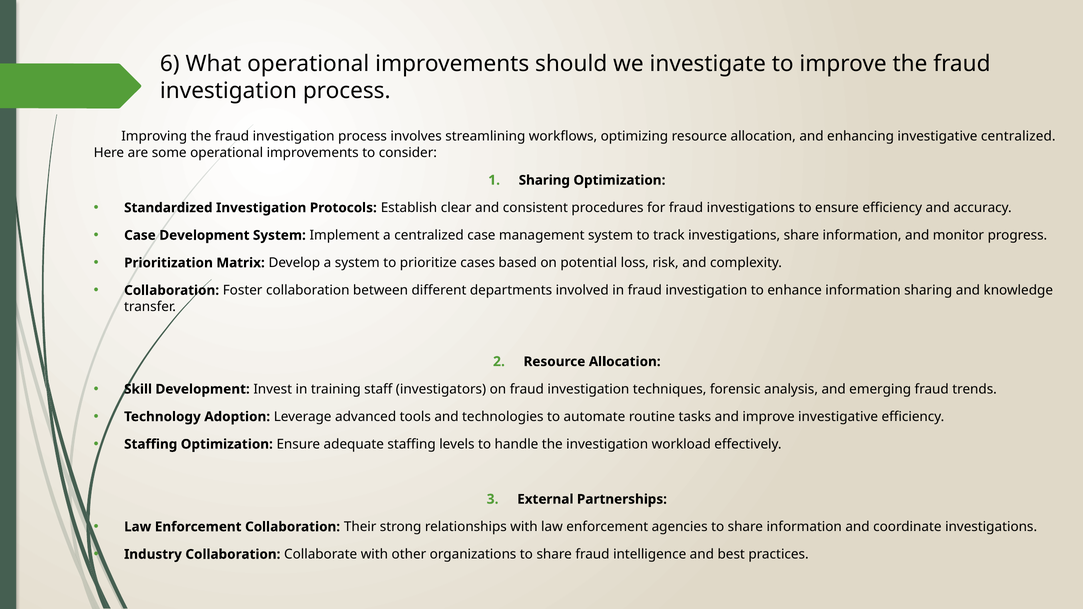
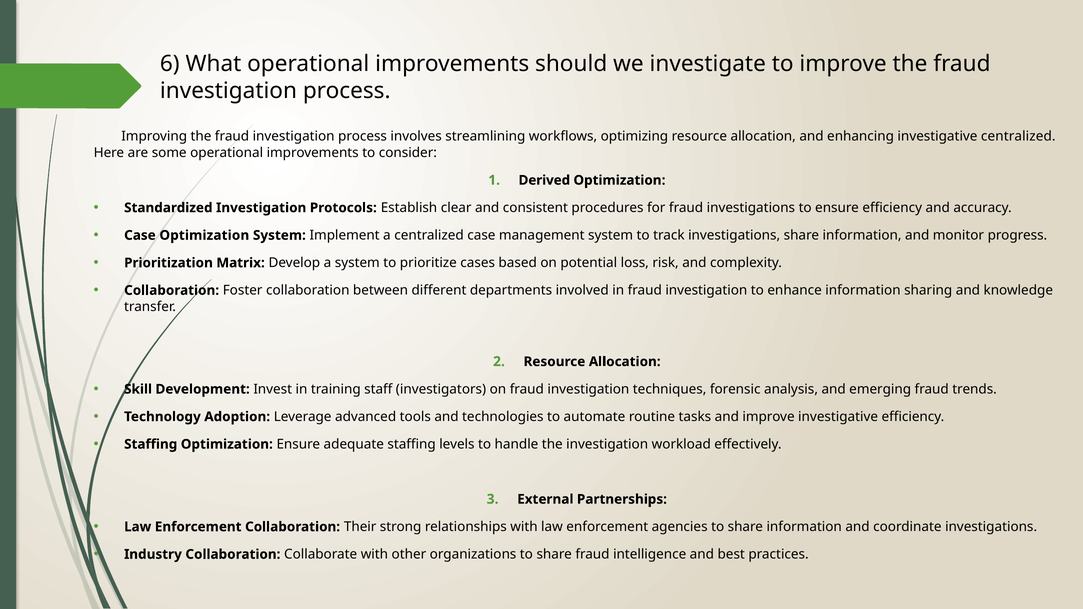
Sharing: Sharing -> Derived (544, 180)
Case Development: Development -> Optimization (204, 235)
